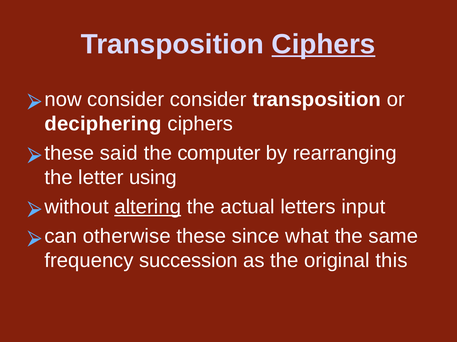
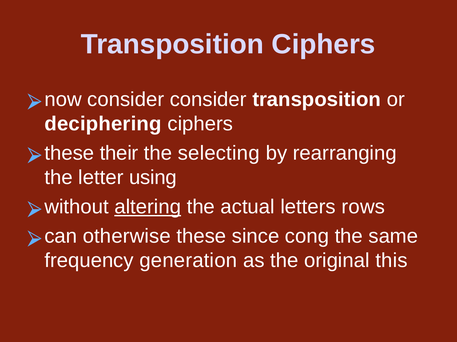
Ciphers underline: present -> none (324, 44)
said: said -> their (119, 154)
computer: computer -> selecting (219, 154)
input: input -> rows (363, 207)
what: what -> cong (307, 237)
succession: succession -> generation (188, 261)
